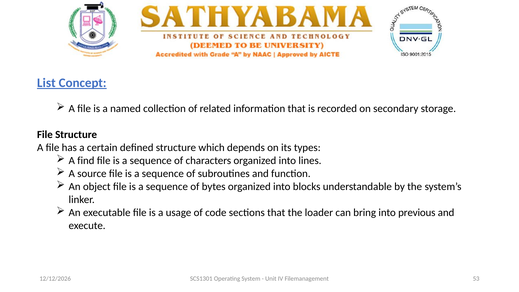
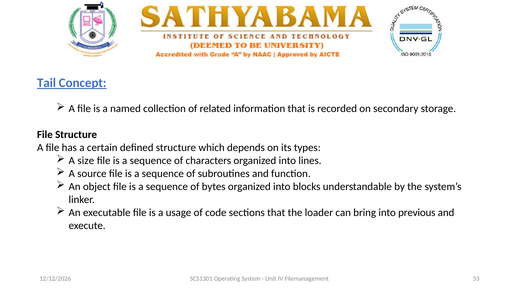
List: List -> Tail (46, 83)
find: find -> size (86, 161)
